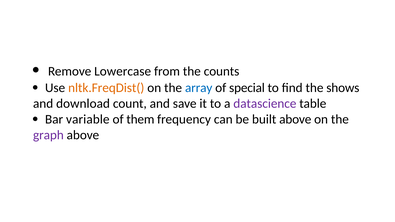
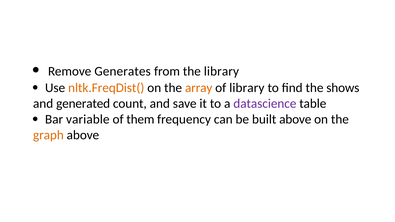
Lowercase: Lowercase -> Generates (123, 71)
the counts: counts -> library (221, 71)
array colour: blue -> orange (199, 88)
of special: special -> library (247, 88)
download: download -> generated (83, 104)
graph colour: purple -> orange (48, 135)
